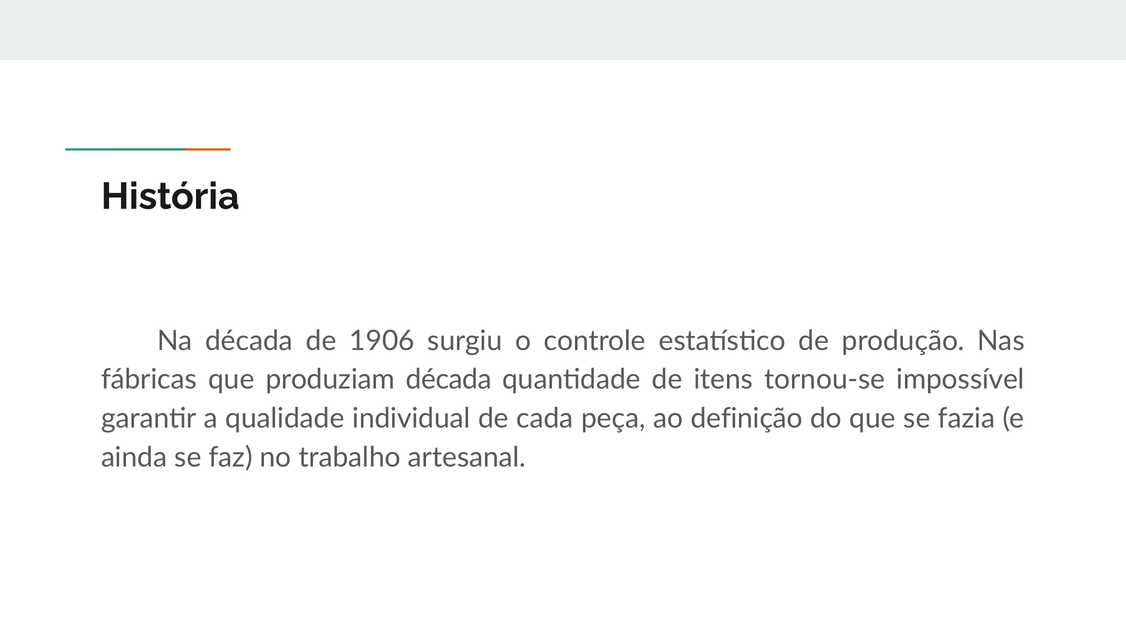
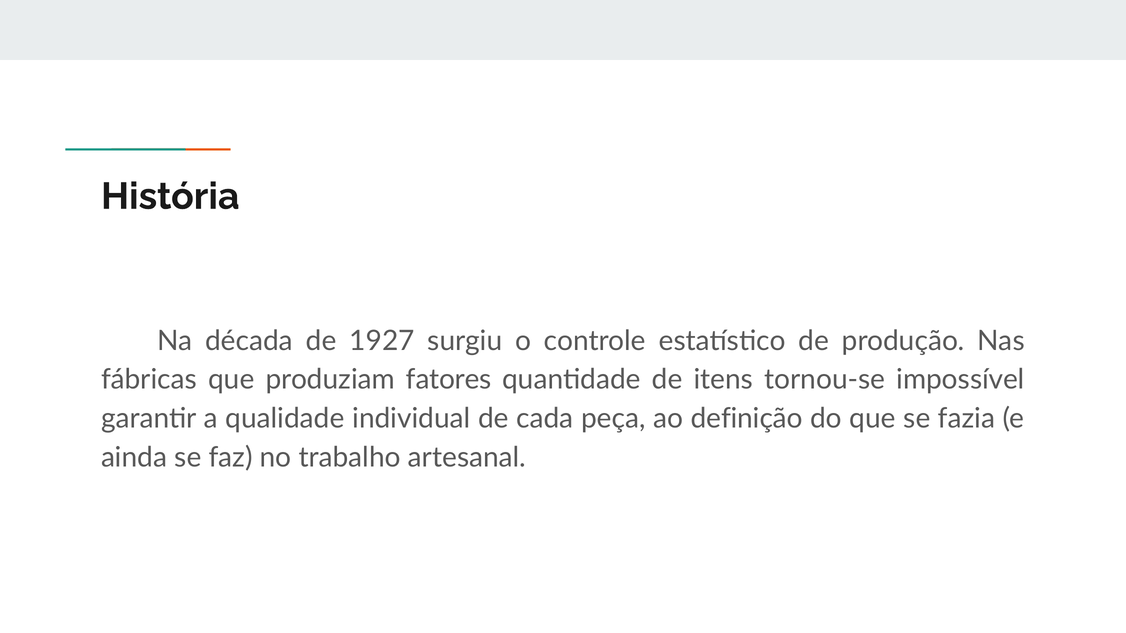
1906: 1906 -> 1927 (382, 341)
produziam década: década -> fatores (449, 380)
